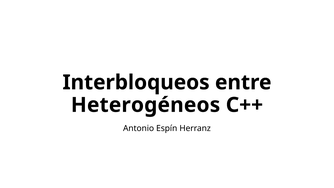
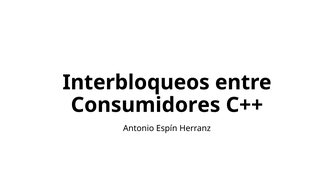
Heterogéneos: Heterogéneos -> Consumidores (146, 105)
